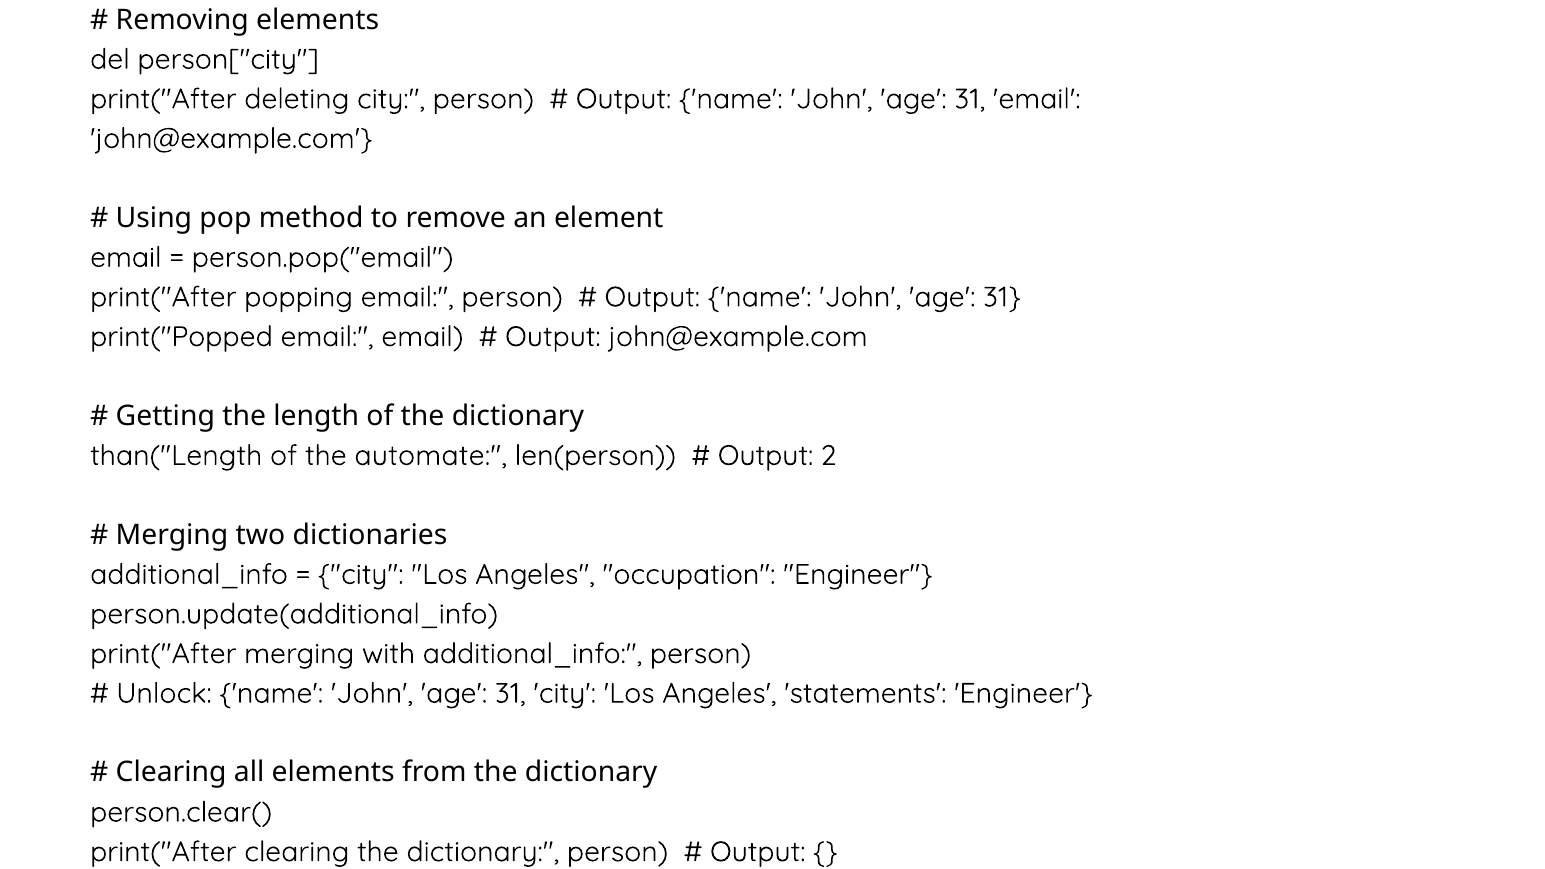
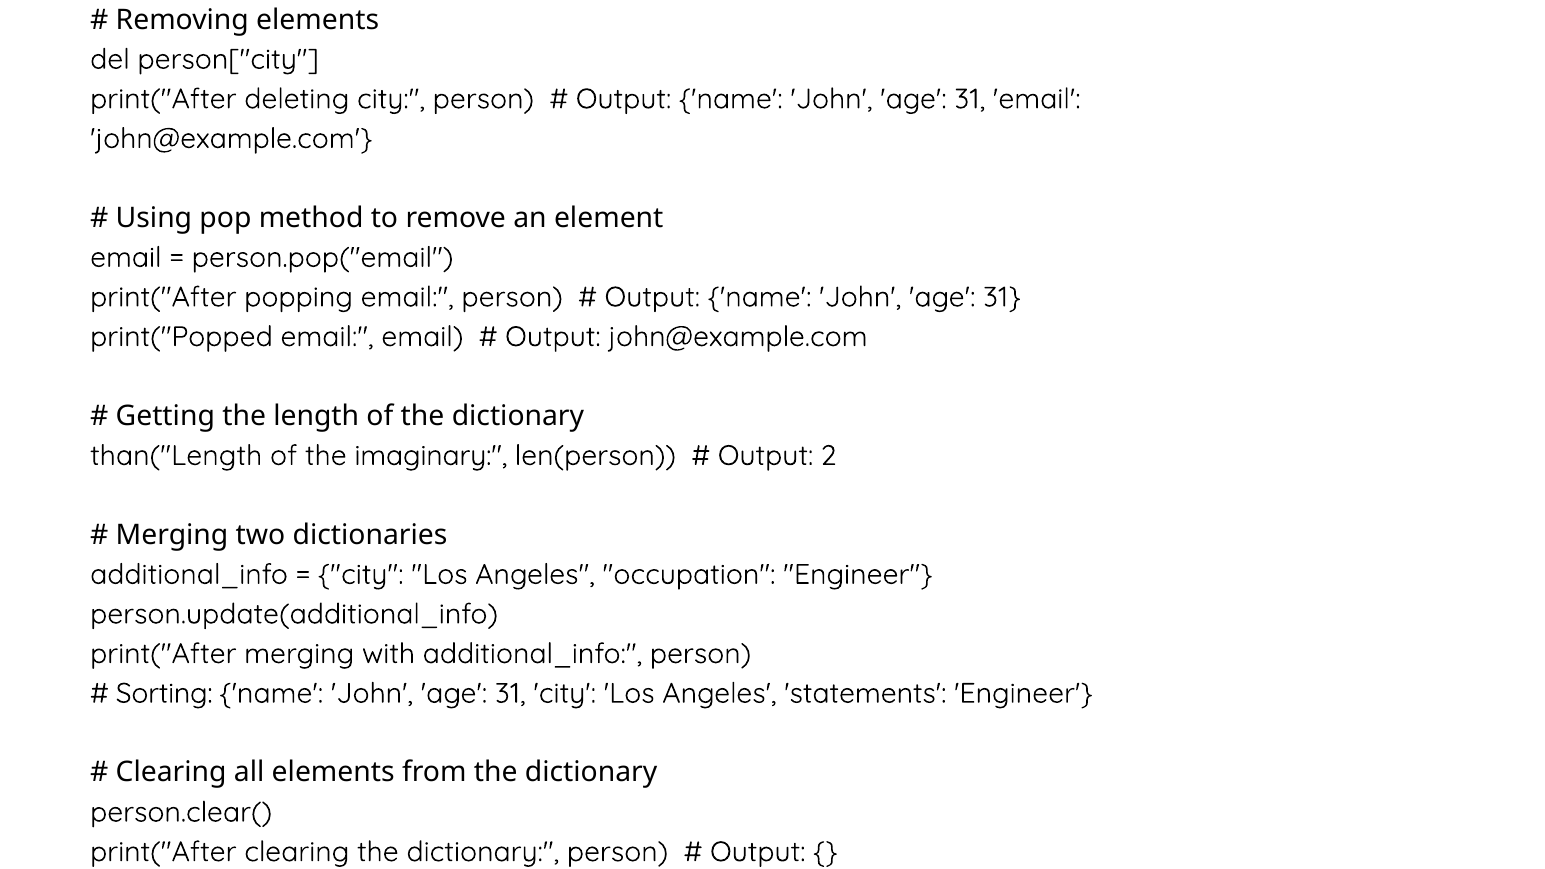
automate: automate -> imaginary (431, 456)
Unlock: Unlock -> Sorting (164, 693)
